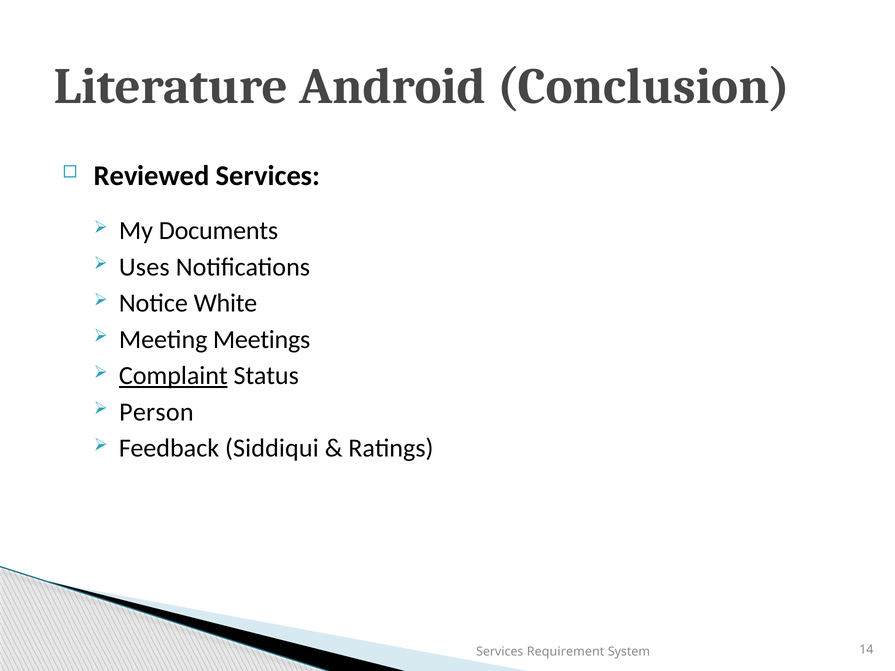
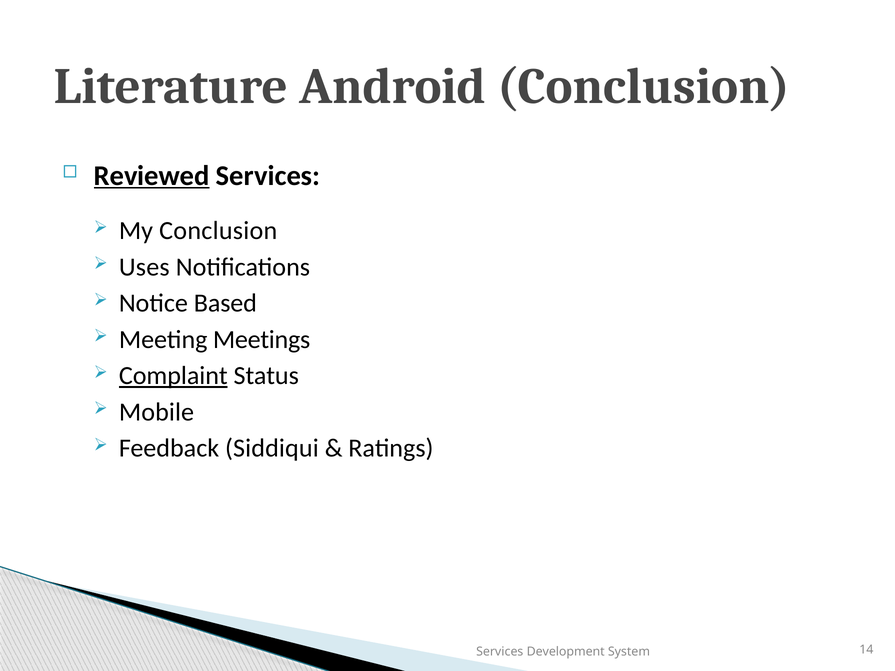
Reviewed underline: none -> present (152, 176)
My Documents: Documents -> Conclusion (218, 231)
White: White -> Based (225, 303)
Person: Person -> Mobile (156, 412)
Requirement: Requirement -> Development (566, 652)
